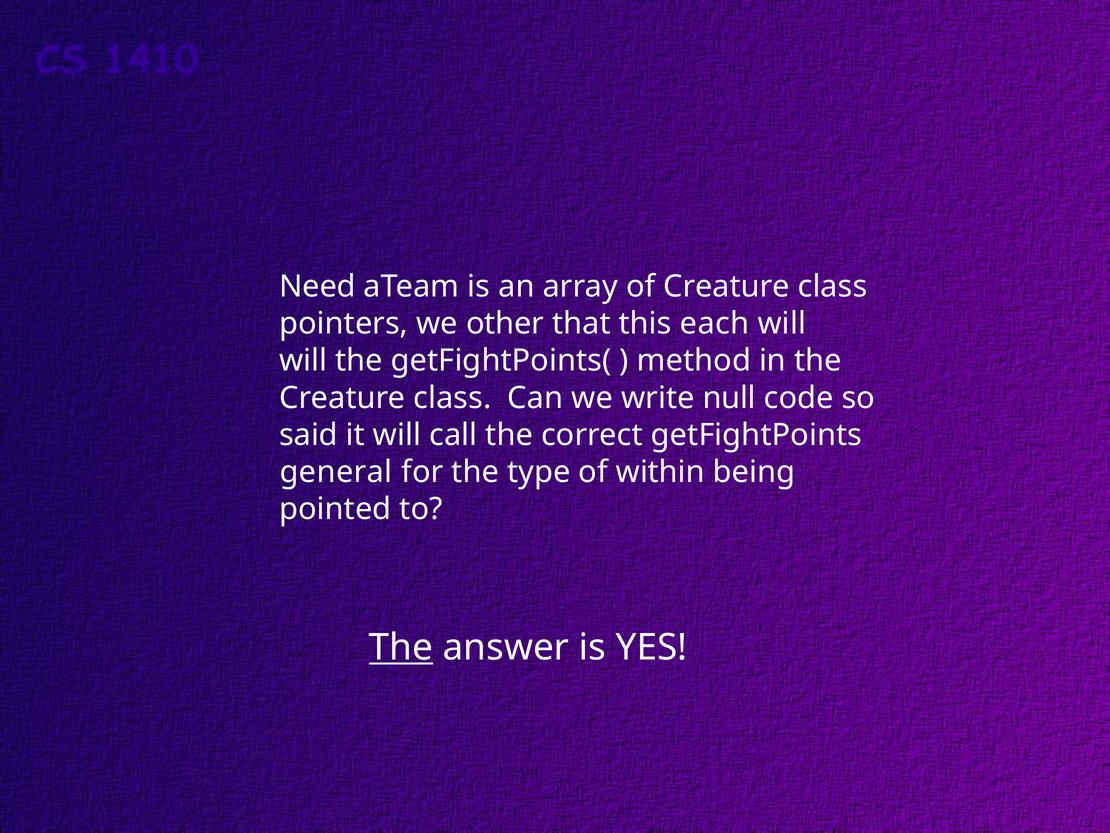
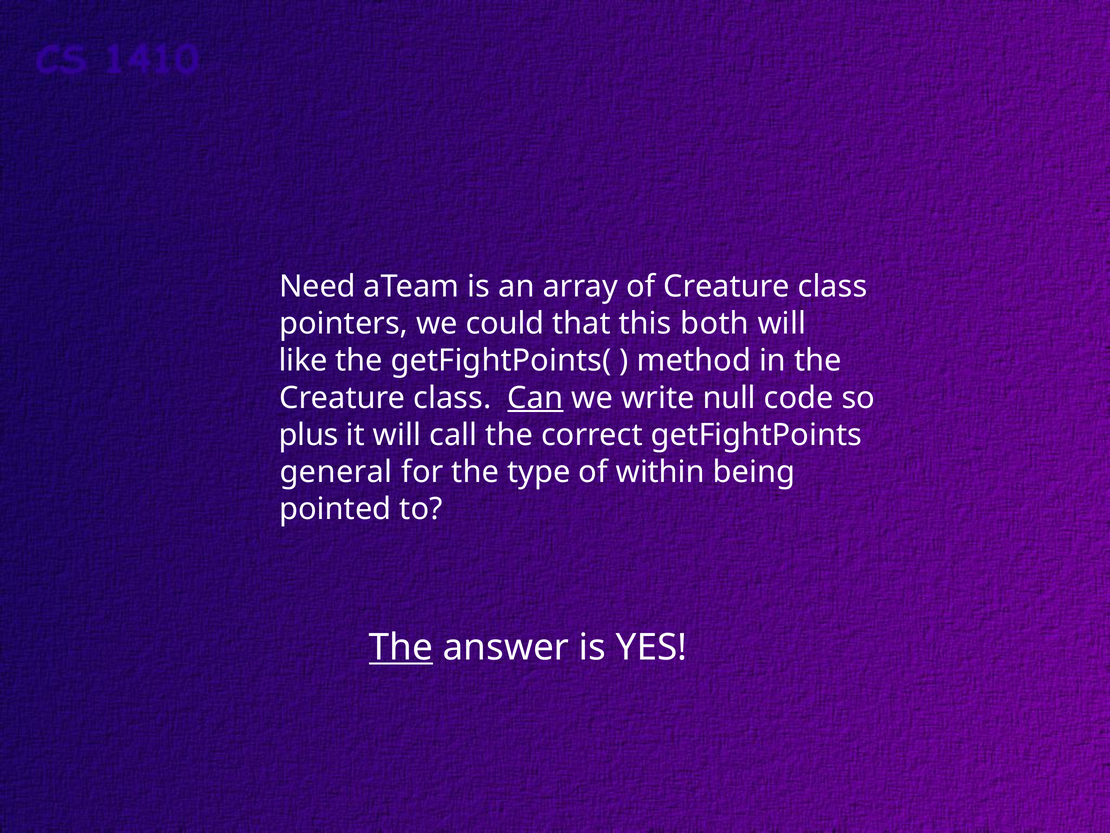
other: other -> could (505, 324)
each: each -> both (715, 324)
will: will -> like (303, 361)
Can underline: none -> present (535, 398)
said: said -> plus (309, 435)
